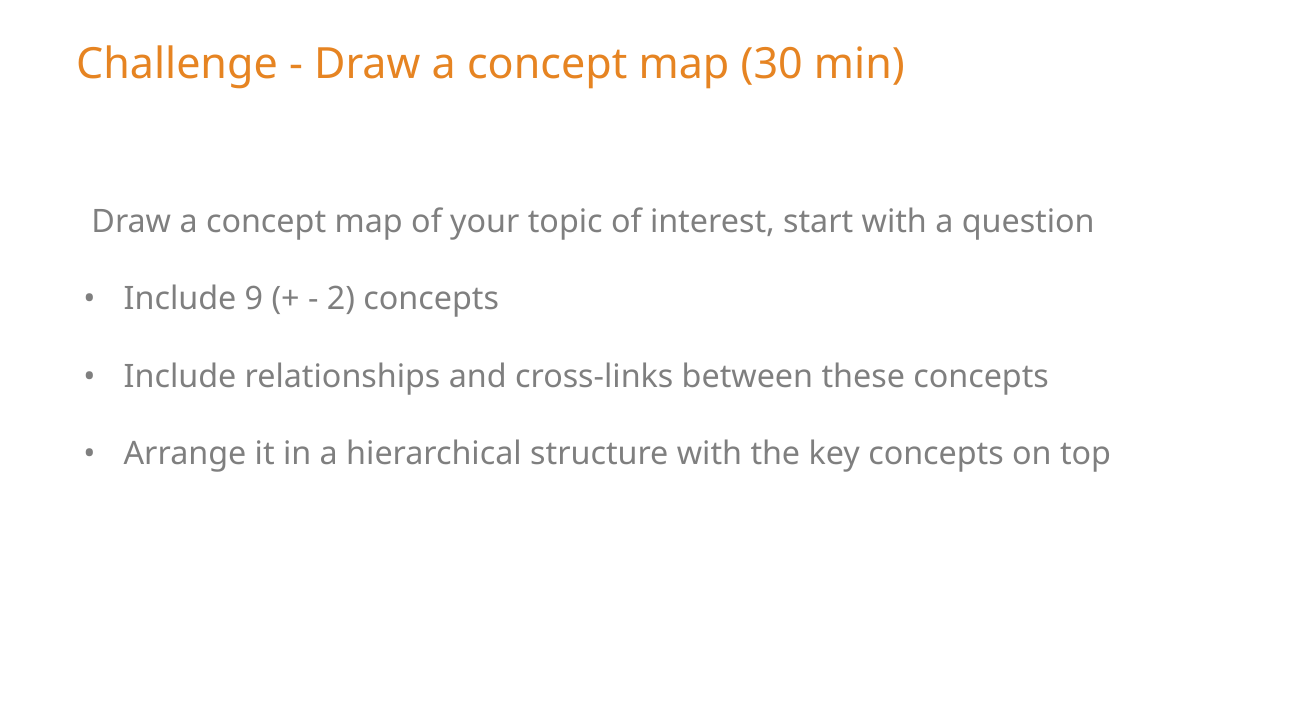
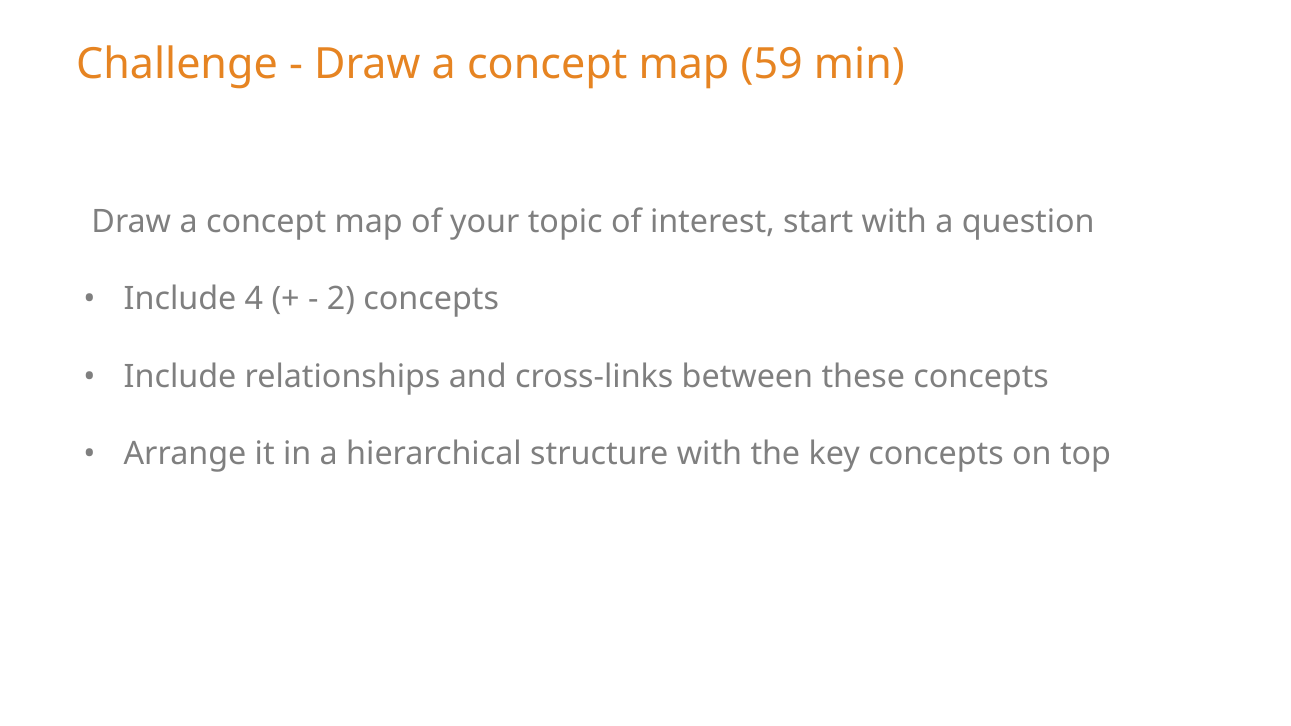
30: 30 -> 59 (772, 64)
9: 9 -> 4 (254, 299)
